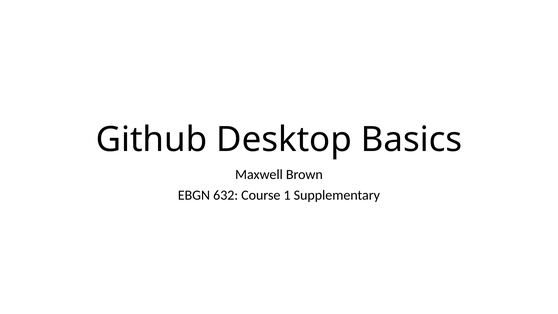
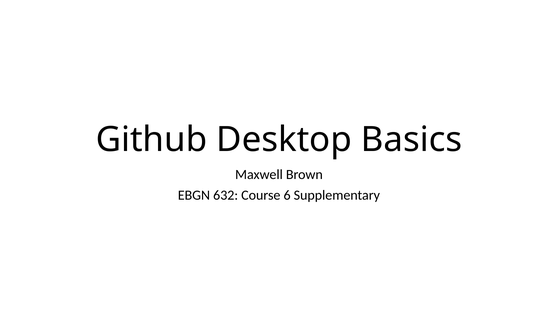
1: 1 -> 6 (287, 195)
